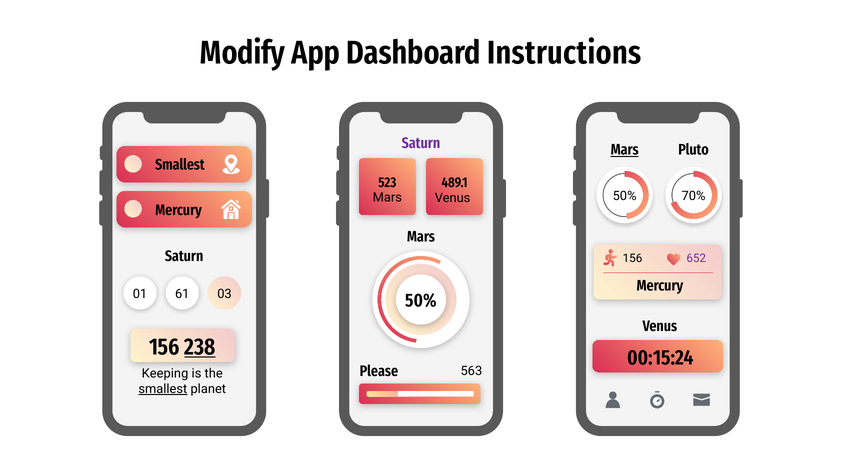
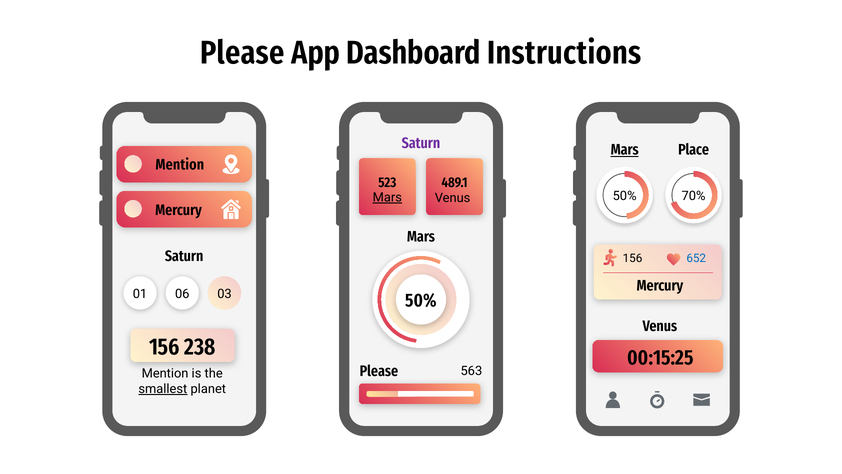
Modify: Modify -> Please (242, 53)
Pluto: Pluto -> Place (694, 150)
Smallest: Smallest -> Mention (180, 165)
Mars underline: none -> present (387, 197)
652 colour: purple -> blue (696, 258)
61: 61 -> 06 (182, 294)
238 underline: present -> none (200, 347)
00:15:24: 00:15:24 -> 00:15:25 (660, 357)
Keeping: Keeping -> Mention (165, 373)
